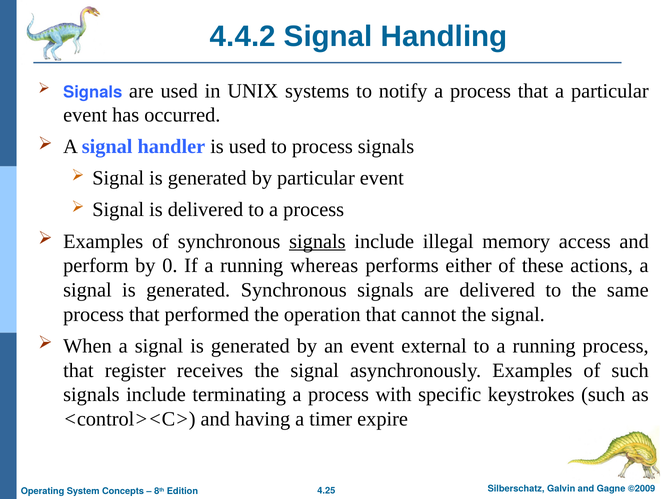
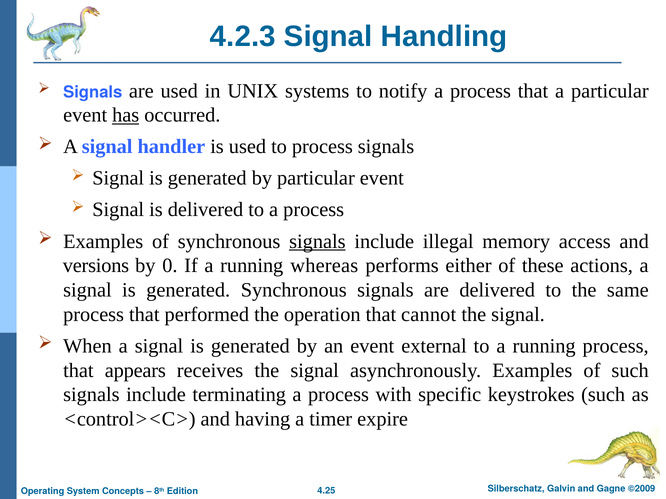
4.4.2: 4.4.2 -> 4.2.3 (243, 37)
has underline: none -> present (126, 115)
perform: perform -> versions (96, 266)
register: register -> appears (135, 371)
